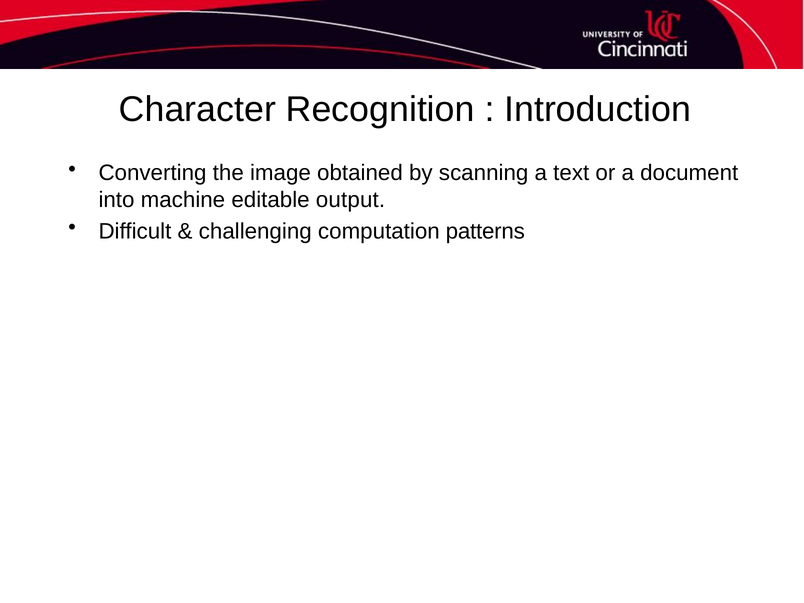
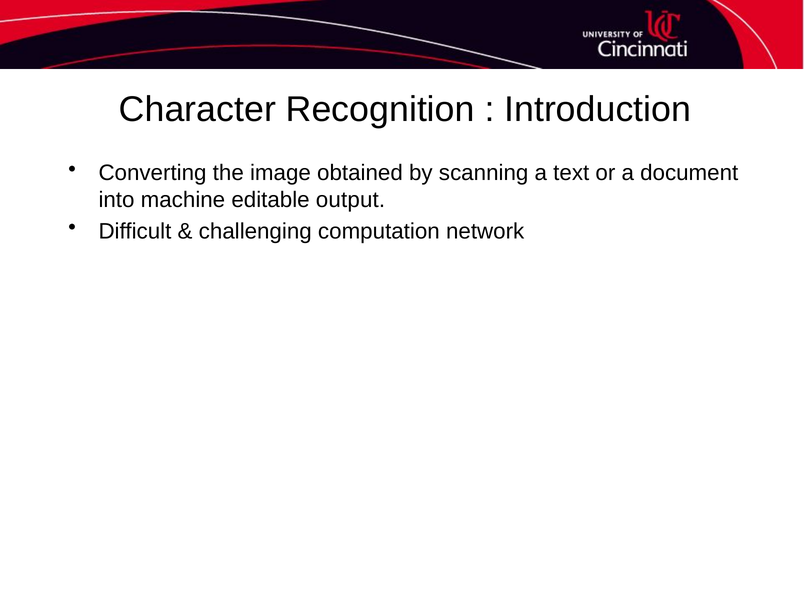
patterns: patterns -> network (485, 231)
